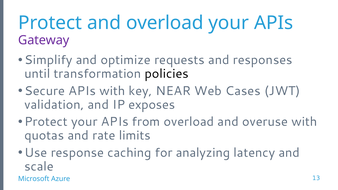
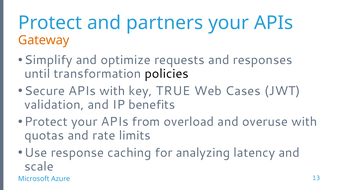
and overload: overload -> partners (165, 23)
Gateway colour: purple -> orange (44, 40)
NEAR: NEAR -> TRUE (173, 91)
exposes: exposes -> benefits (152, 105)
